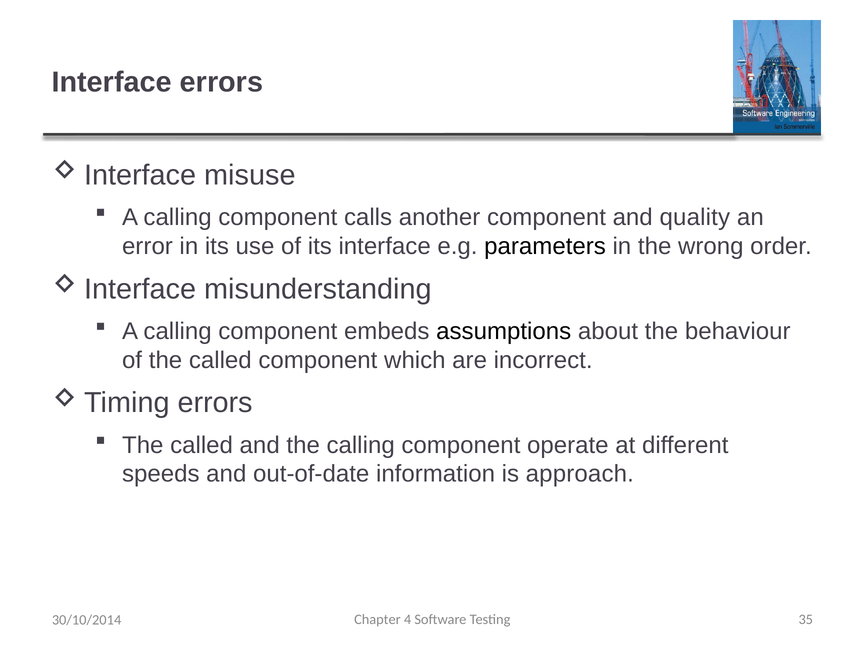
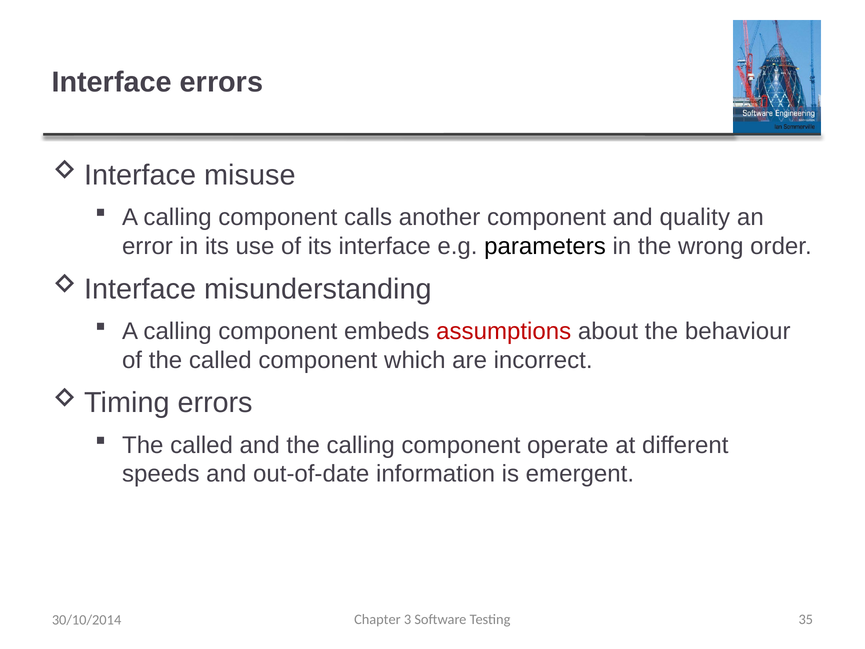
assumptions colour: black -> red (504, 331)
approach: approach -> emergent (580, 474)
4: 4 -> 3 (408, 619)
